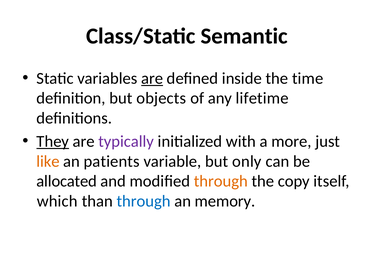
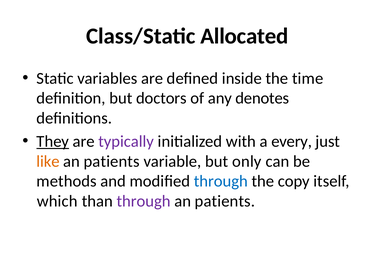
Semantic: Semantic -> Allocated (244, 36)
are underline: present -> none (152, 78)
objects: objects -> doctors (161, 98)
lifetime: lifetime -> denotes (262, 98)
more: more -> every (292, 142)
allocated: allocated -> methods (67, 182)
through colour: orange -> blue (221, 182)
through colour: blue -> purple (144, 201)
memory: memory -> patients (225, 201)
